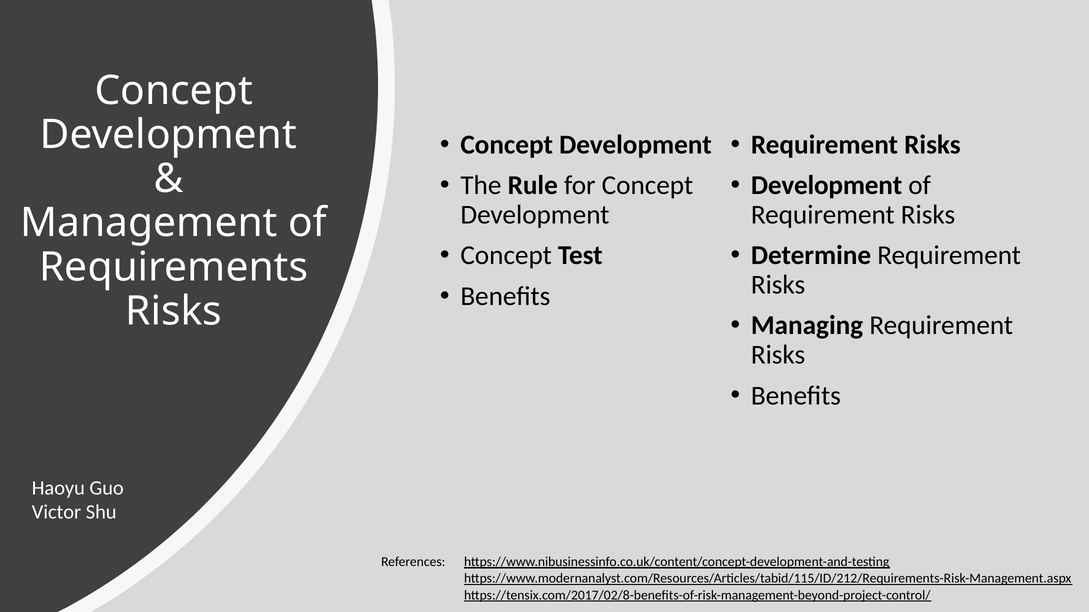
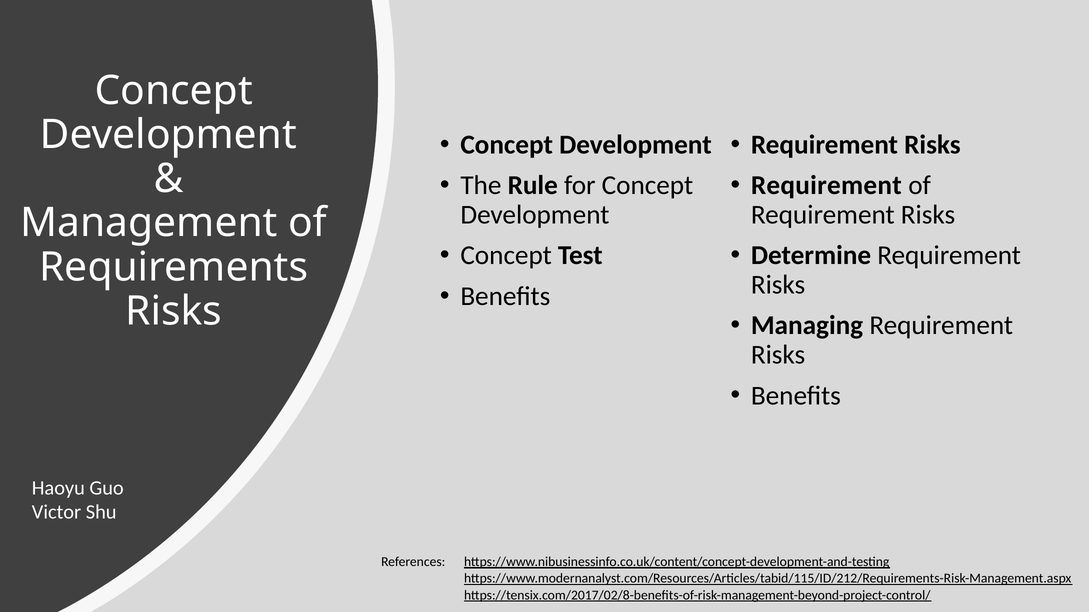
Development: Development -> Requirement (826, 186)
